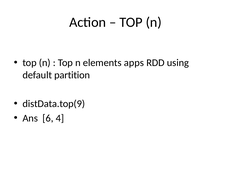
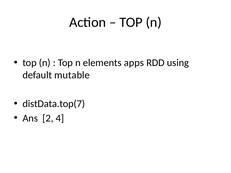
partition: partition -> mutable (72, 75)
distData.top(9: distData.top(9 -> distData.top(7 (54, 104)
6: 6 -> 2 (48, 118)
